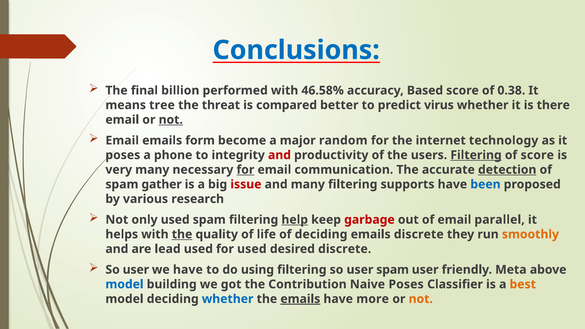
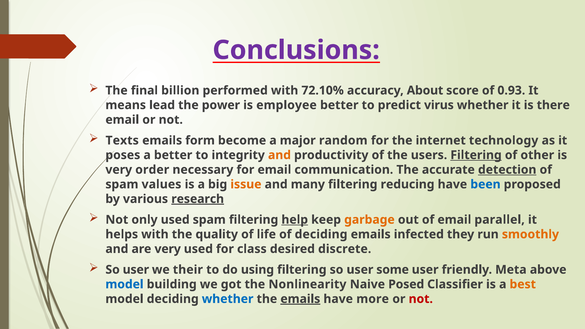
Conclusions colour: blue -> purple (296, 50)
46.58%: 46.58% -> 72.10% (323, 90)
Based: Based -> About (425, 90)
0.38: 0.38 -> 0.93 (511, 90)
tree: tree -> lead (162, 105)
threat: threat -> power (221, 105)
compared: compared -> employee (286, 105)
not underline: present -> none (171, 120)
Email: Email -> Texts (122, 140)
a phone: phone -> better (173, 155)
and colour: red -> orange (279, 155)
of score: score -> other (537, 155)
very many: many -> order (152, 170)
for underline: present -> none (245, 170)
gather: gather -> values (161, 184)
issue colour: red -> orange (246, 184)
supports: supports -> reducing (408, 184)
research underline: none -> present (198, 199)
garbage colour: red -> orange (369, 220)
the underline: present -> none (182, 234)
emails discrete: discrete -> infected (419, 234)
are lead: lead -> very (168, 249)
for used: used -> class (252, 249)
we have: have -> their (188, 270)
user spam: spam -> some (393, 270)
Contribution: Contribution -> Nonlinearity (307, 284)
Naive Poses: Poses -> Posed (406, 284)
not colour: orange -> red (421, 299)
